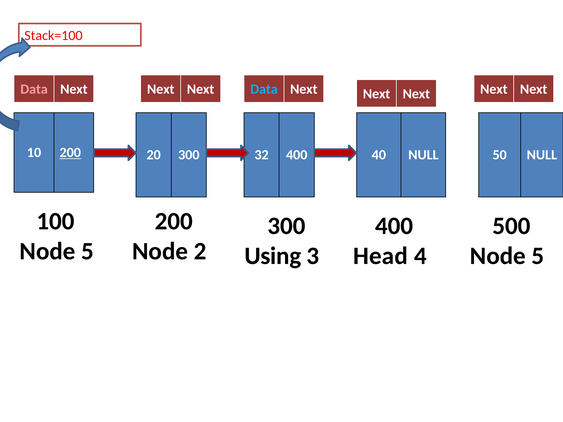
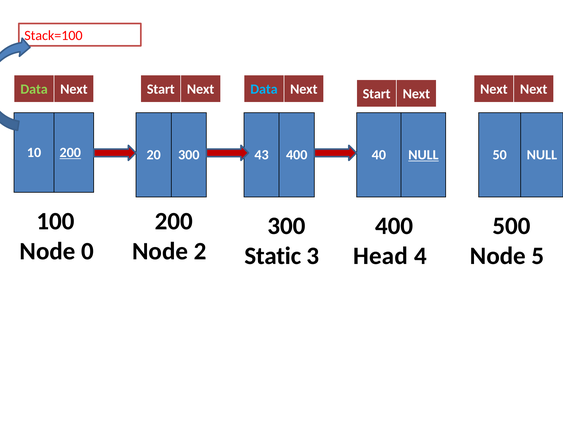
Data colour: pink -> light green (34, 89)
Next: Next -> Start (161, 89)
Next: Next -> Start (377, 94)
32: 32 -> 43 (262, 155)
NULL underline: none -> present (423, 155)
5: 5 -> 0 (87, 251)
Using: Using -> Static (273, 256)
